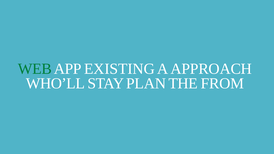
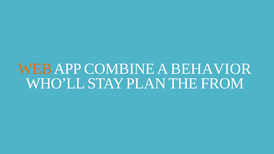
WEB colour: green -> orange (35, 69)
EXISTING: EXISTING -> COMBINE (119, 69)
APPROACH: APPROACH -> BEHAVIOR (211, 69)
